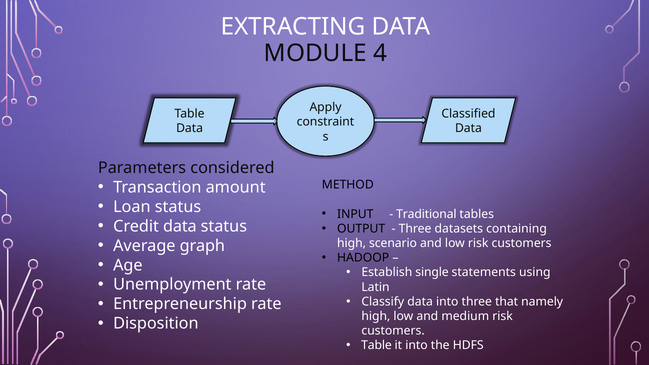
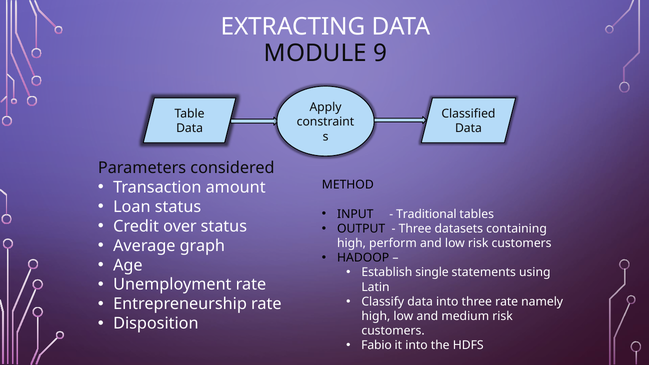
4: 4 -> 9 (380, 53)
Credit data: data -> over (180, 226)
scenario: scenario -> perform (393, 243)
three that: that -> rate (507, 302)
Table: Table -> Fabio (377, 346)
